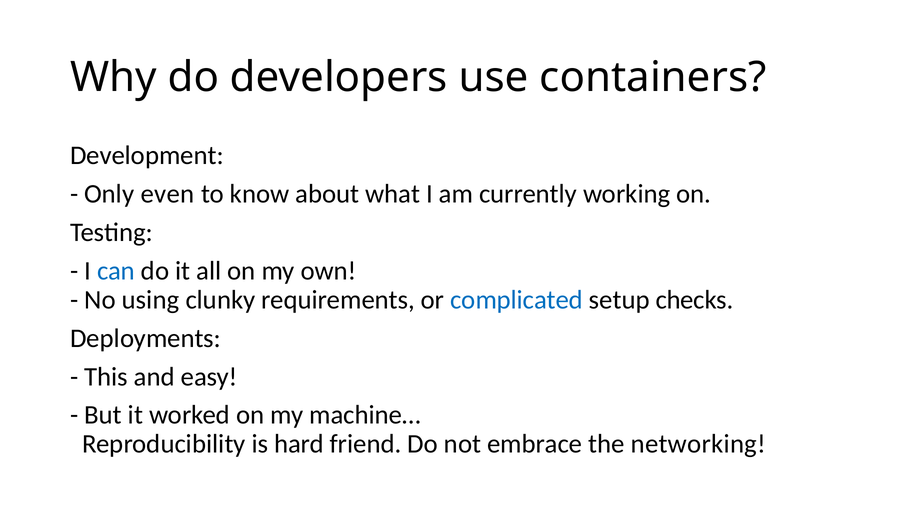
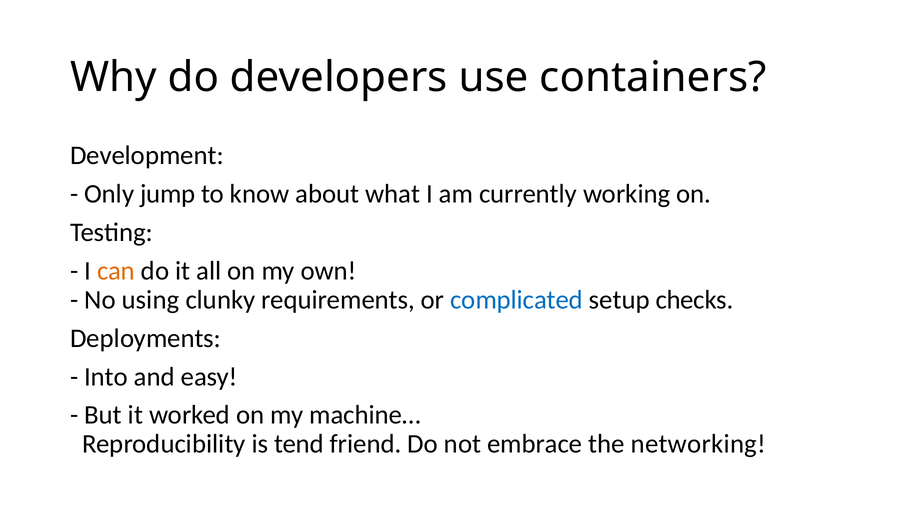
even: even -> jump (168, 194)
can colour: blue -> orange (116, 271)
This: This -> Into (106, 377)
hard: hard -> tend (299, 444)
